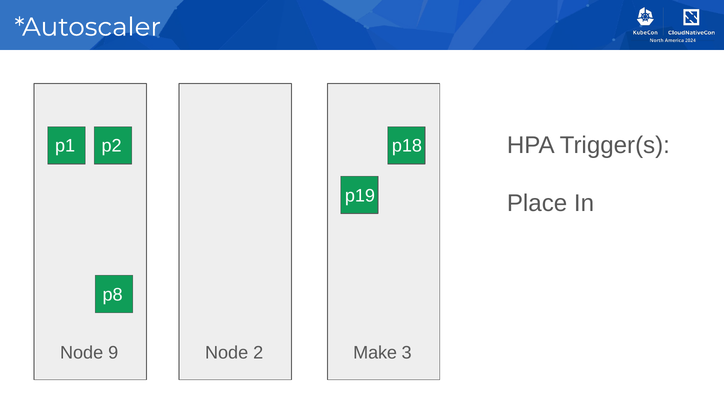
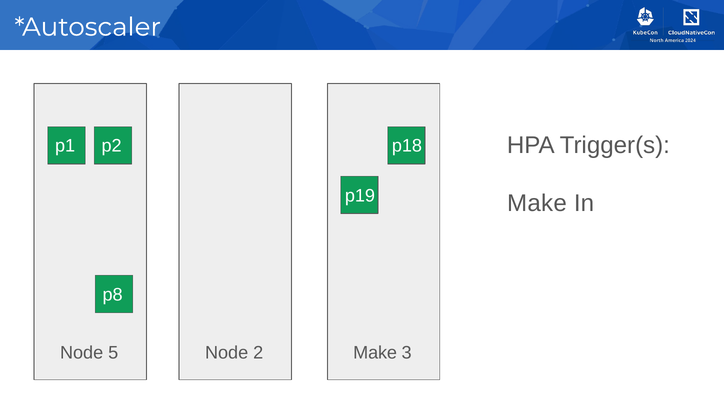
Place: Place -> Make (537, 203)
9: 9 -> 5 (113, 353)
